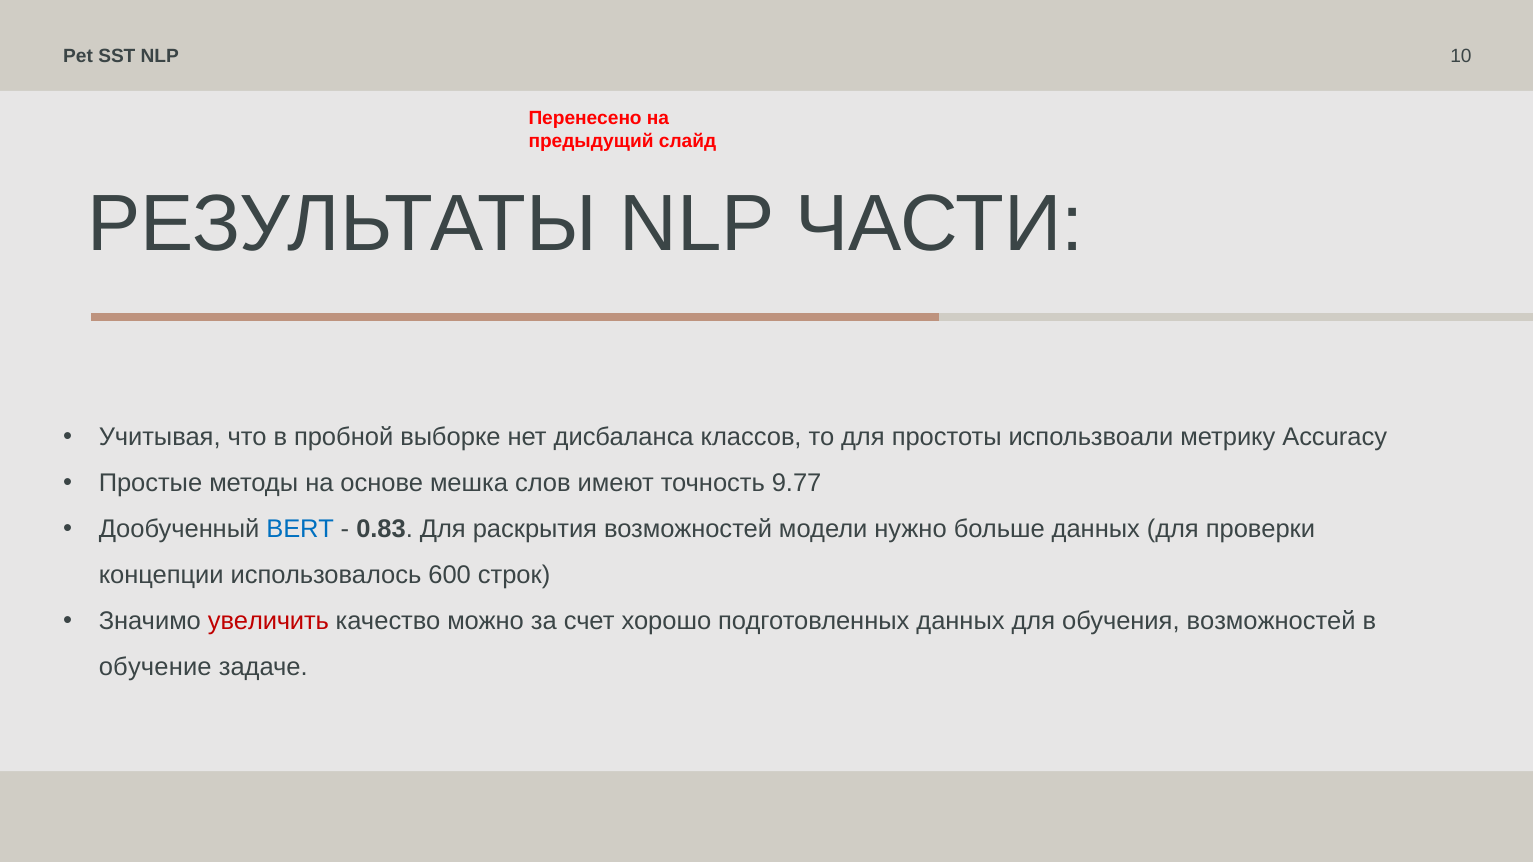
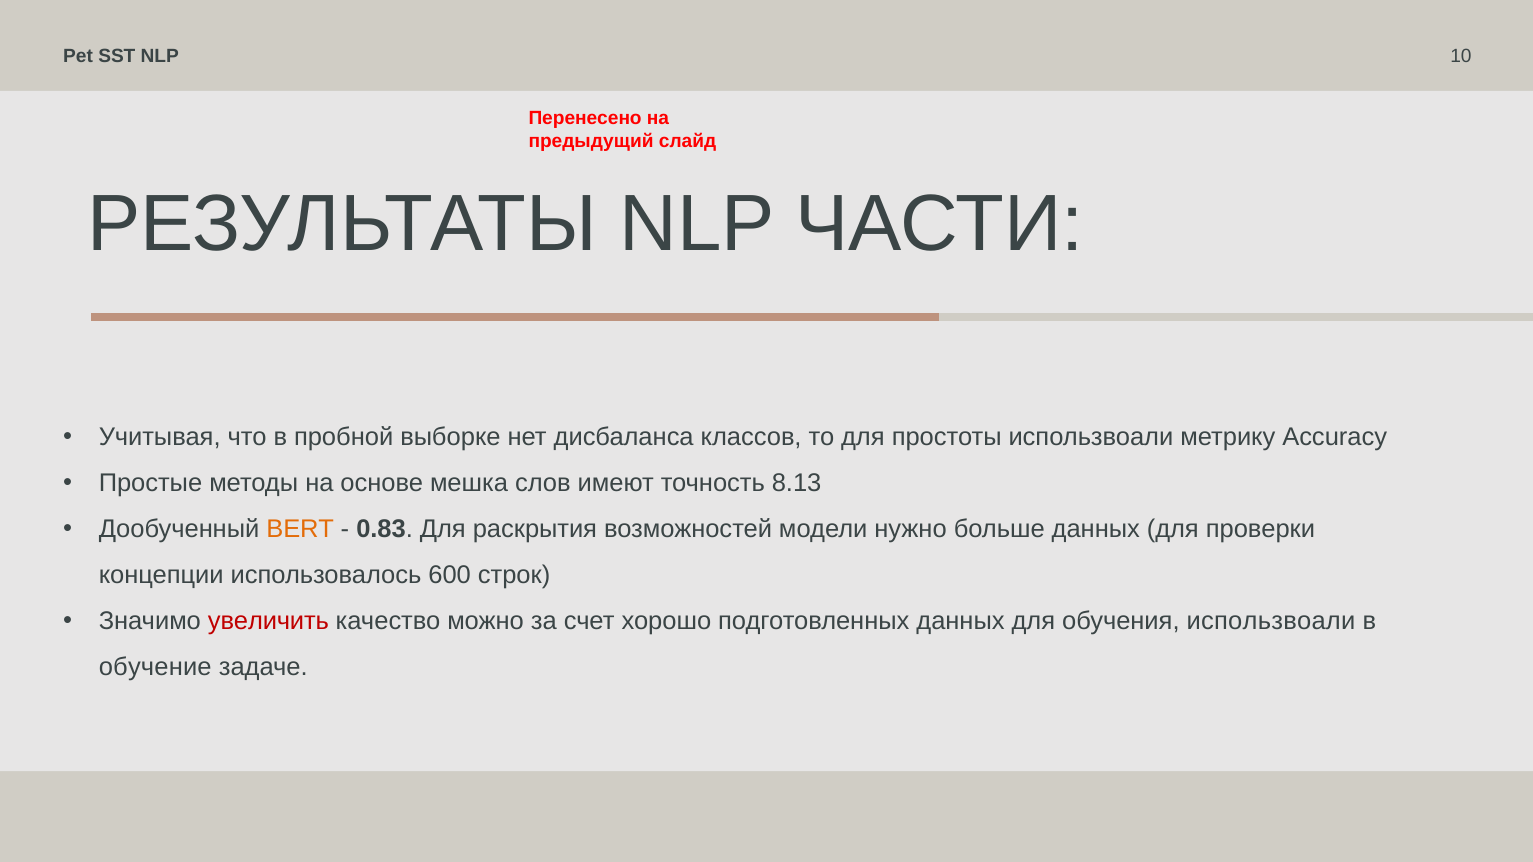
9.77: 9.77 -> 8.13 (797, 484)
BERT colour: blue -> orange (300, 530)
обучения возможностей: возможностей -> использвоали (1271, 621)
